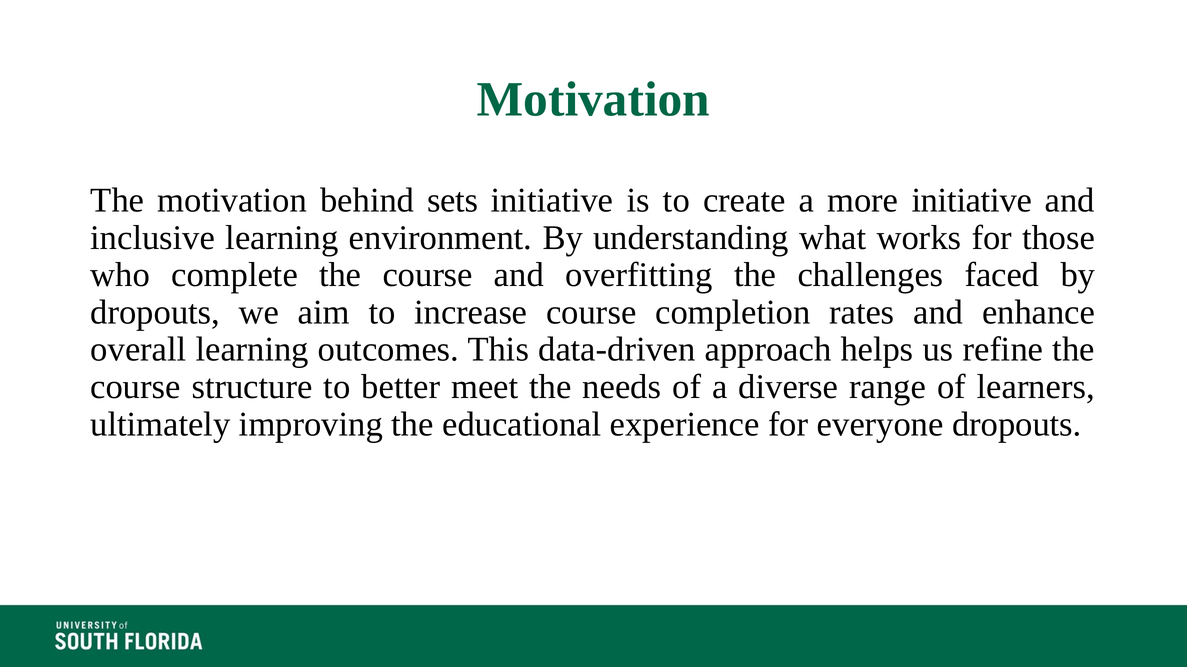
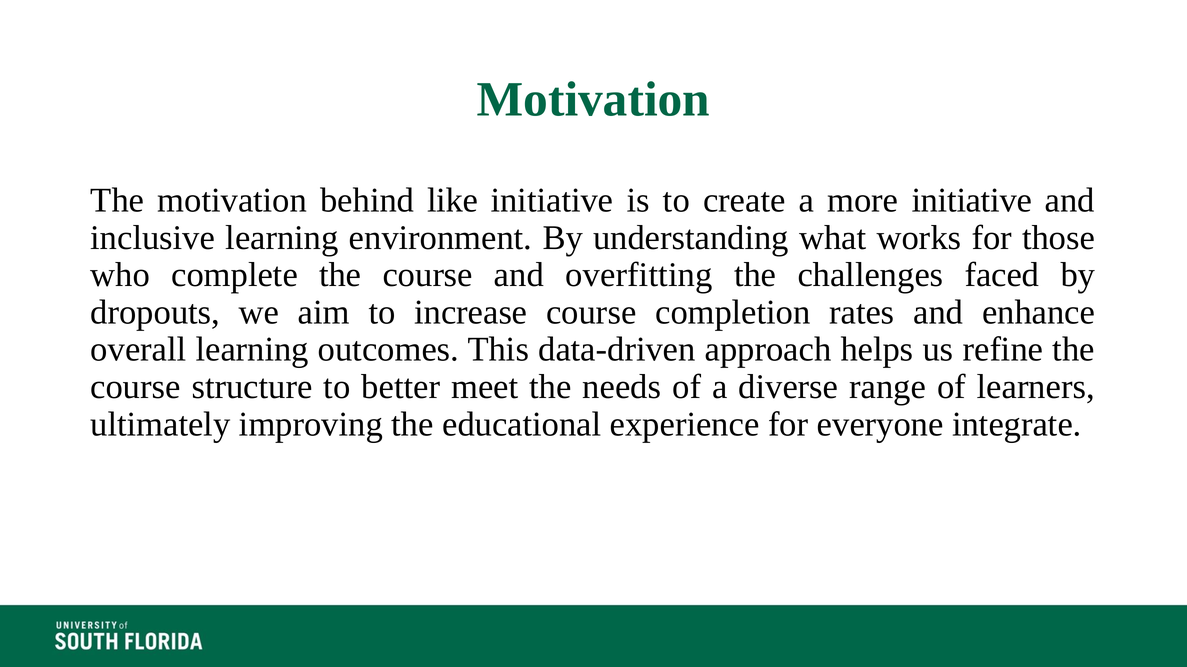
sets: sets -> like (453, 201)
everyone dropouts: dropouts -> integrate (1017, 425)
